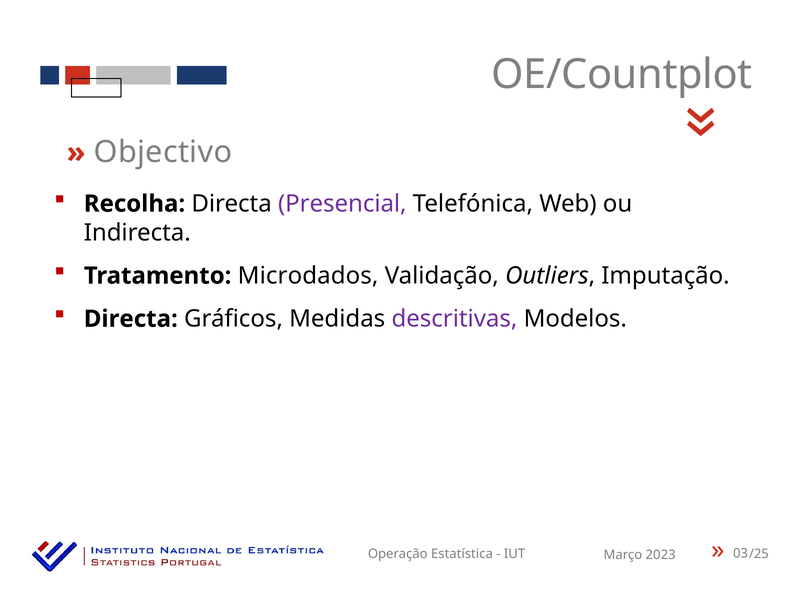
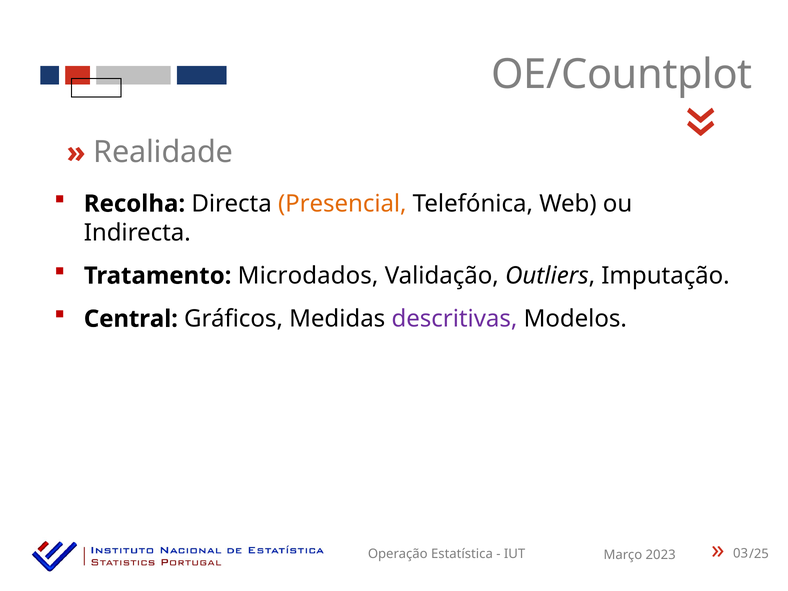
Objectivo: Objectivo -> Realidade (163, 152)
Presencial colour: purple -> orange (342, 204)
Directa: Directa -> Central (131, 319)
